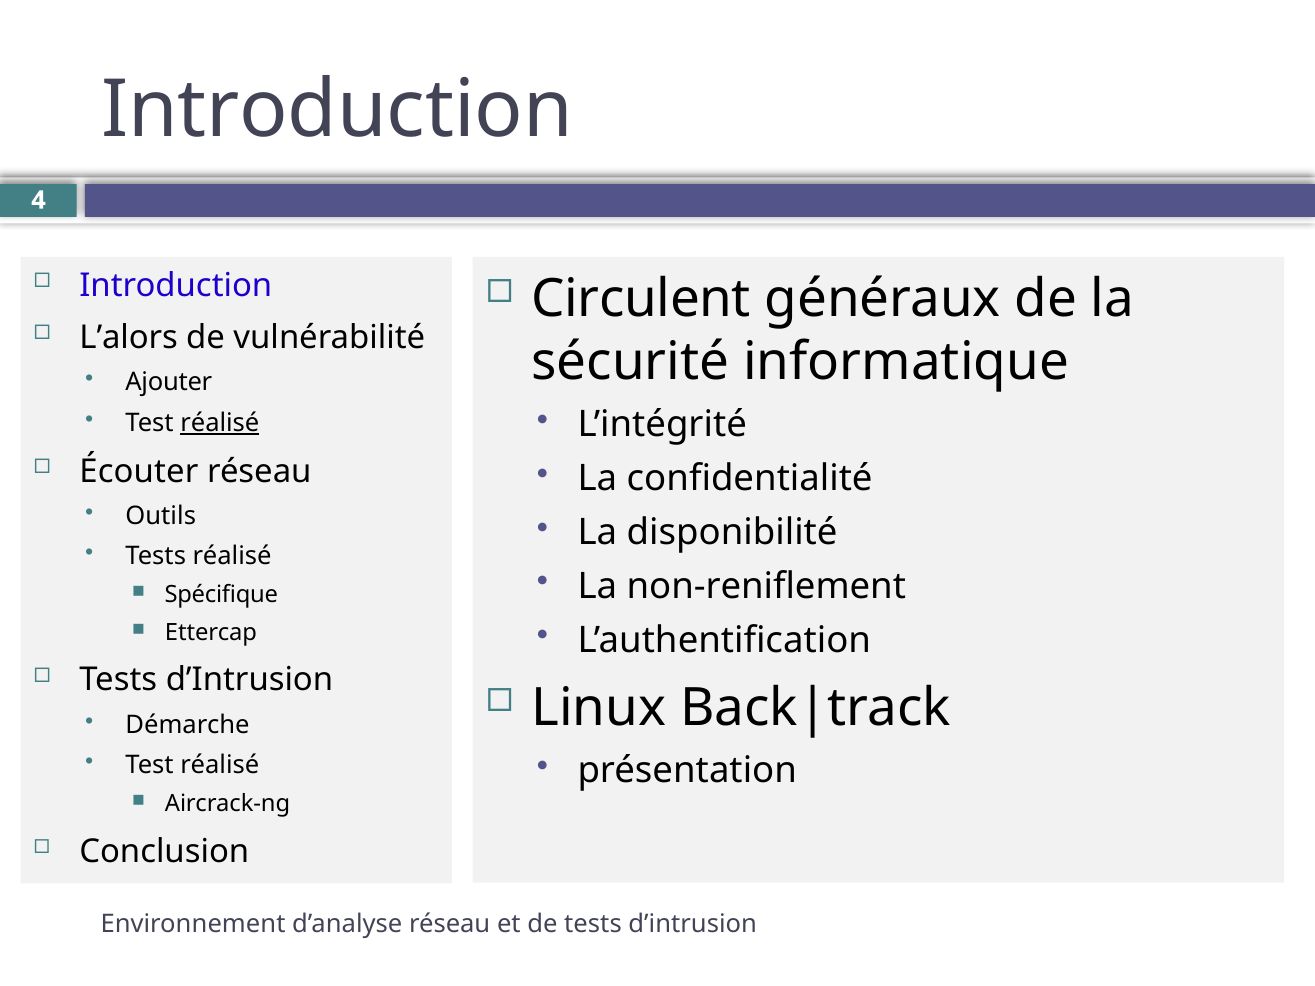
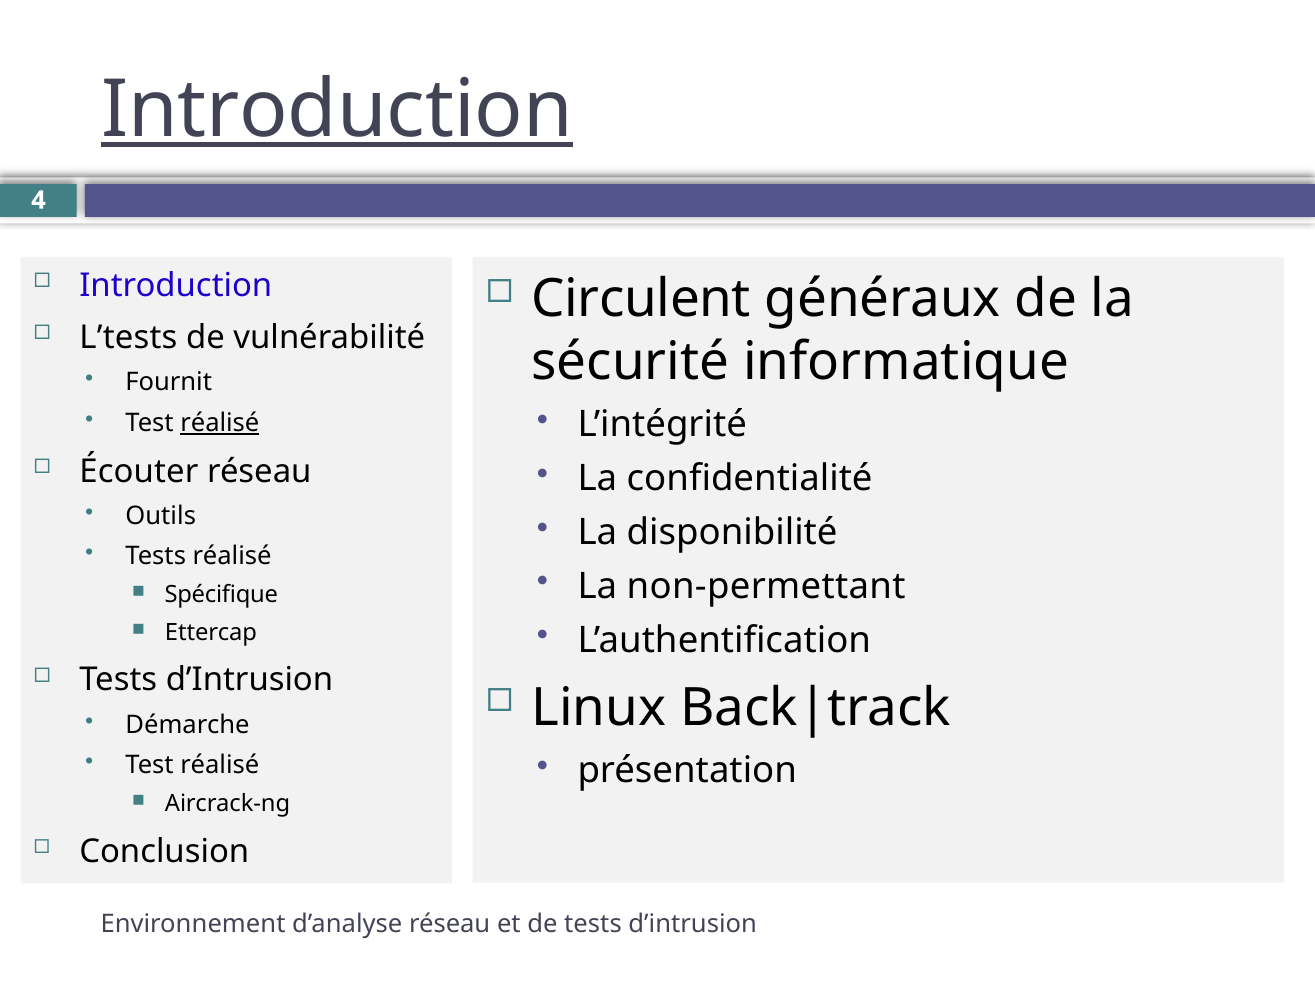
Introduction underline: none -> present (337, 110)
L’alors: L’alors -> L’tests (128, 338)
Ajouter: Ajouter -> Fournit (169, 382)
non-reniflement: non-reniflement -> non-permettant (766, 587)
